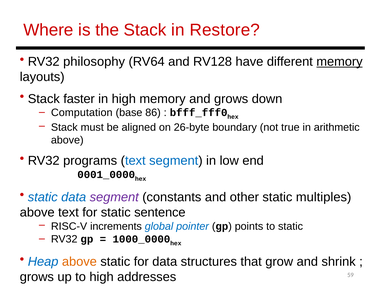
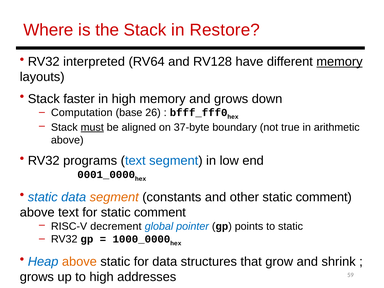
philosophy: philosophy -> interpreted (94, 62)
86: 86 -> 26 (153, 113)
must underline: none -> present (92, 127)
26-byte: 26-byte -> 37-byte (192, 127)
segment colour: purple -> orange (114, 197)
other static multiples: multiples -> comment (324, 197)
for static sentence: sentence -> comment (160, 212)
increments: increments -> decrement (116, 226)
